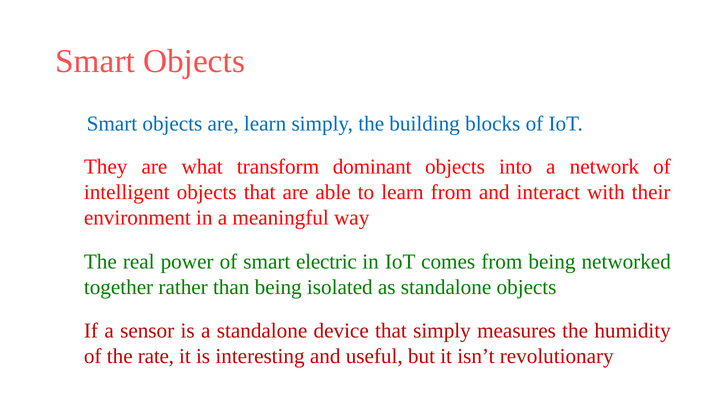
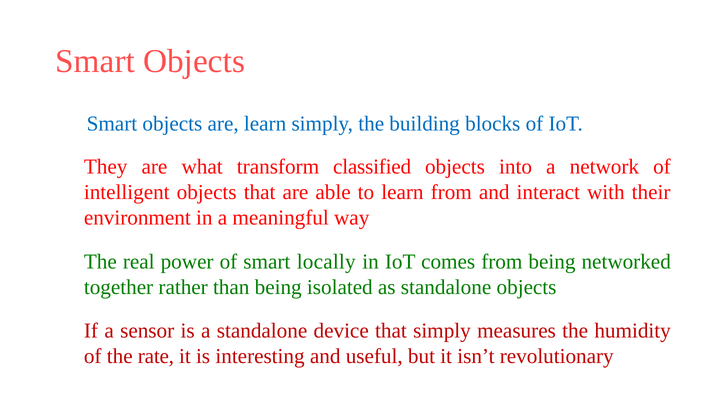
dominant: dominant -> classified (372, 167)
electric: electric -> locally (326, 262)
